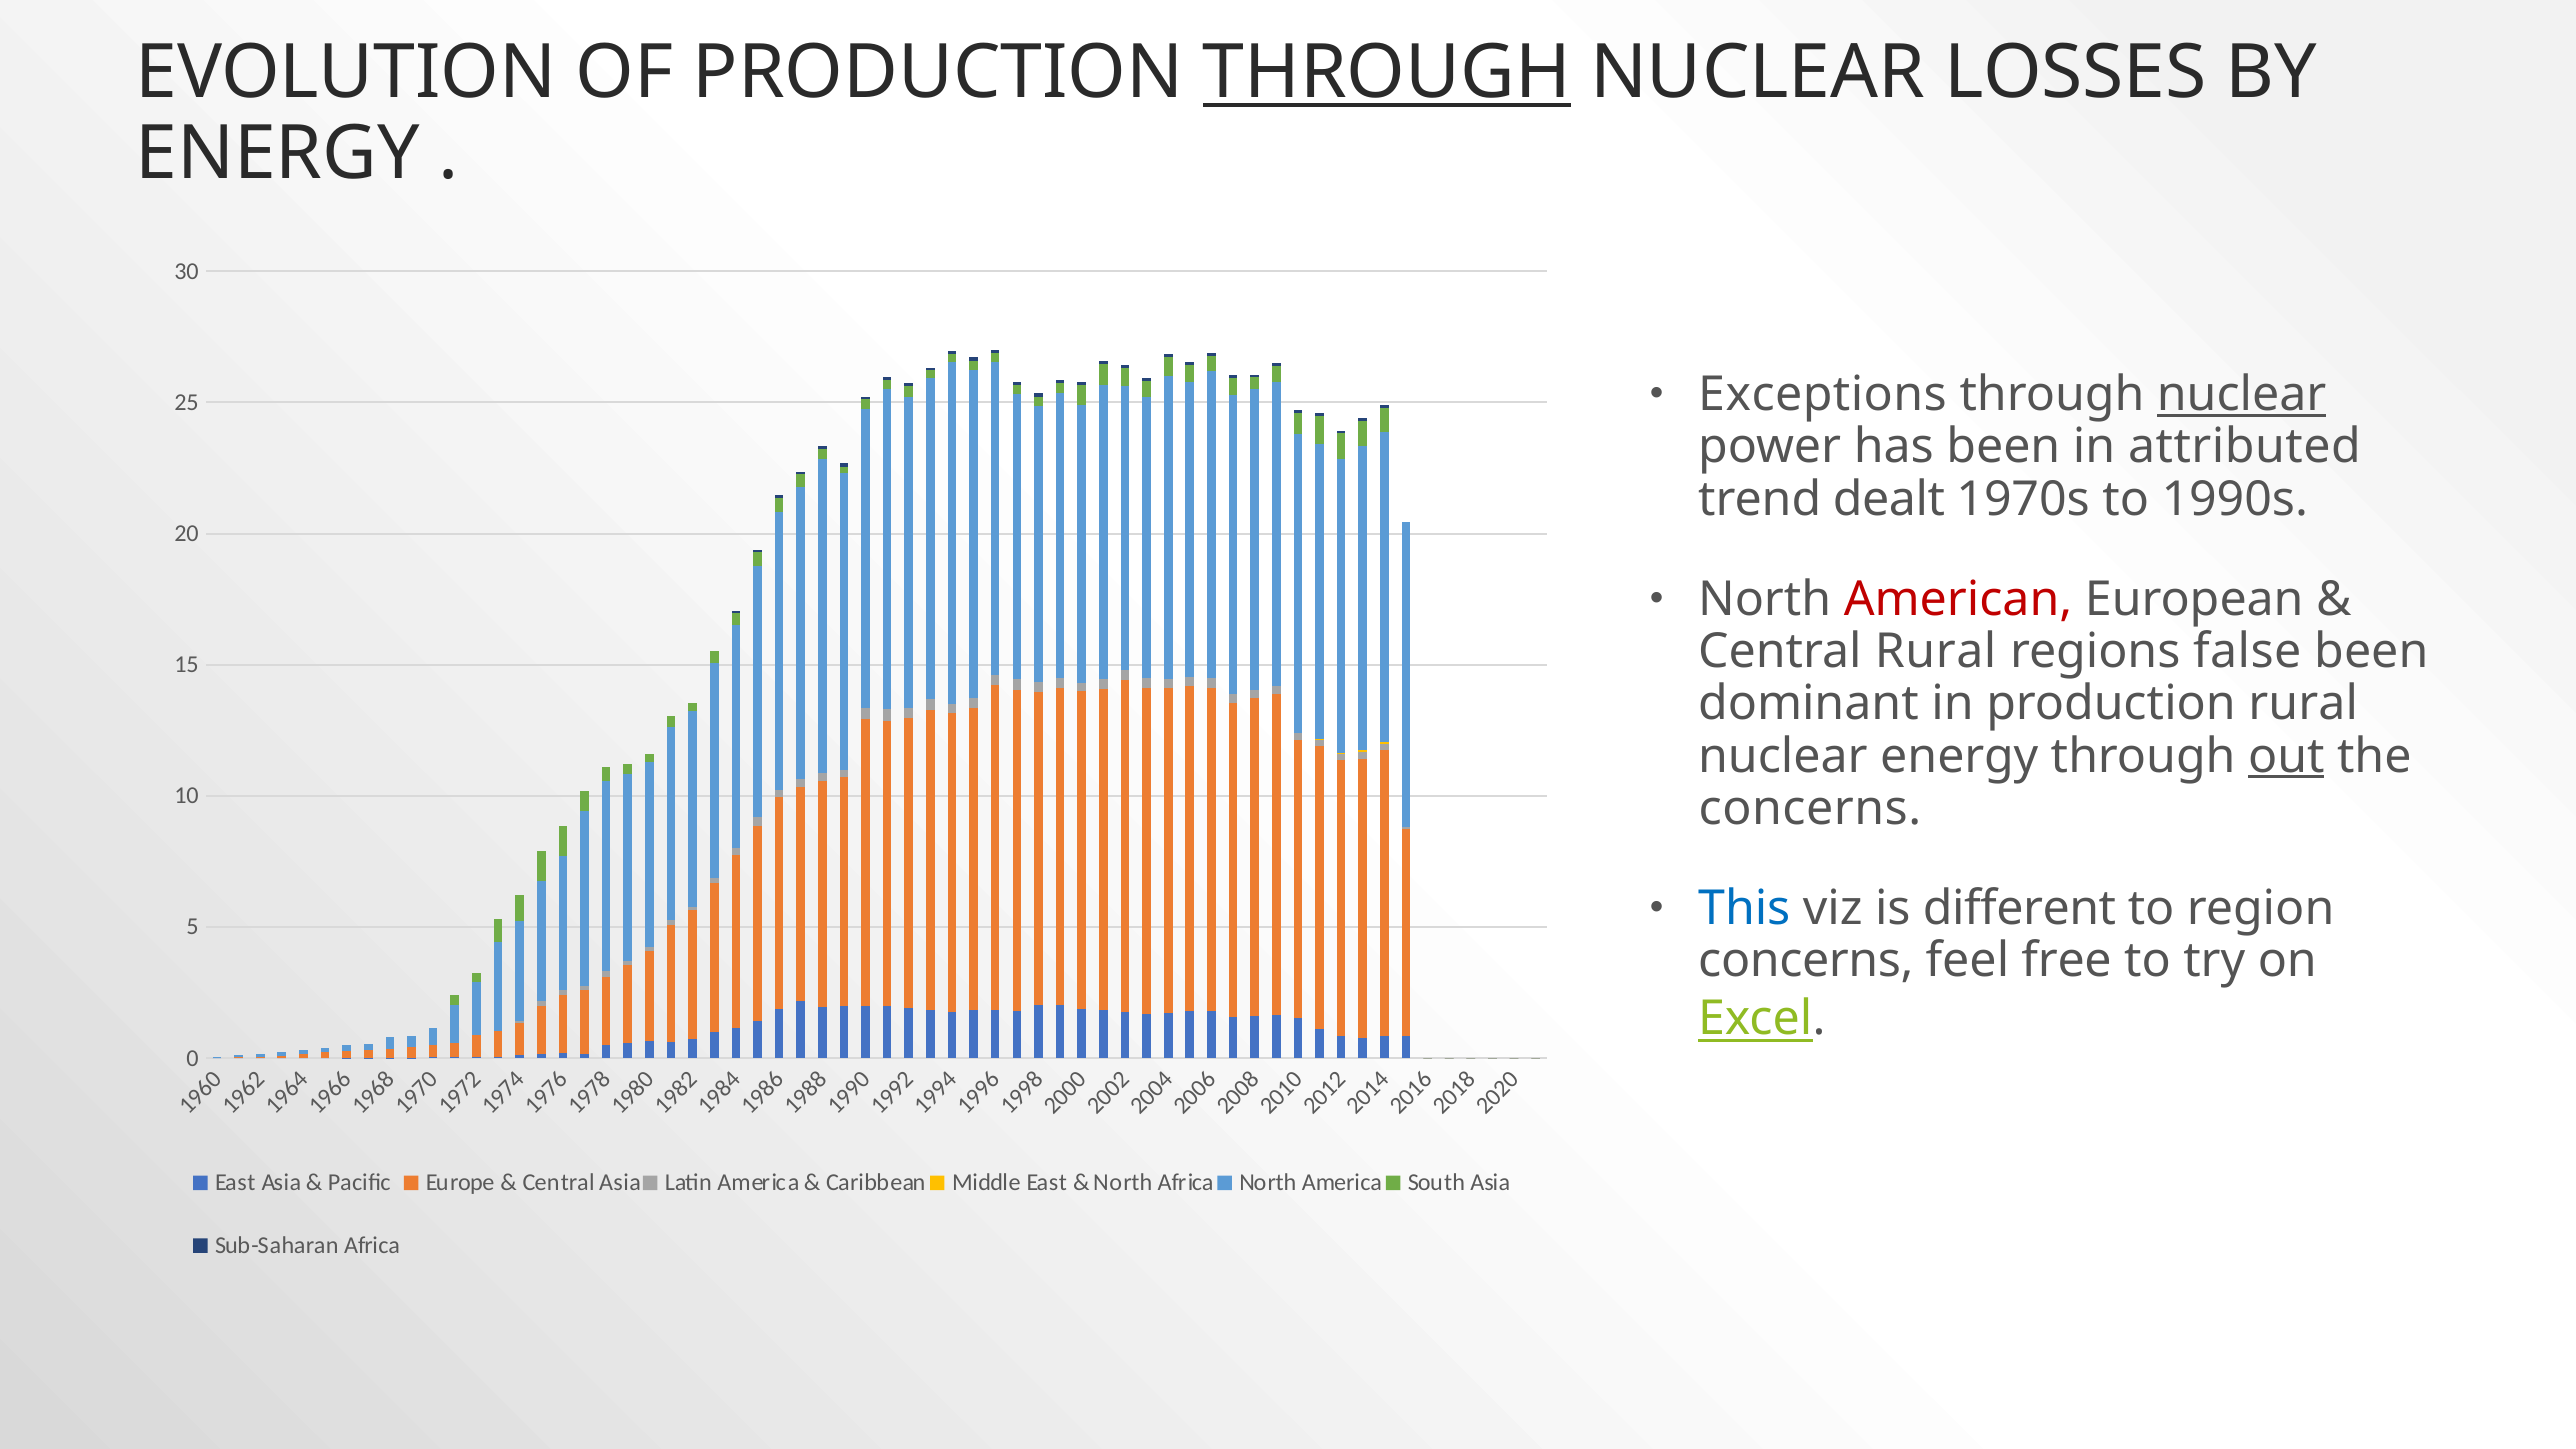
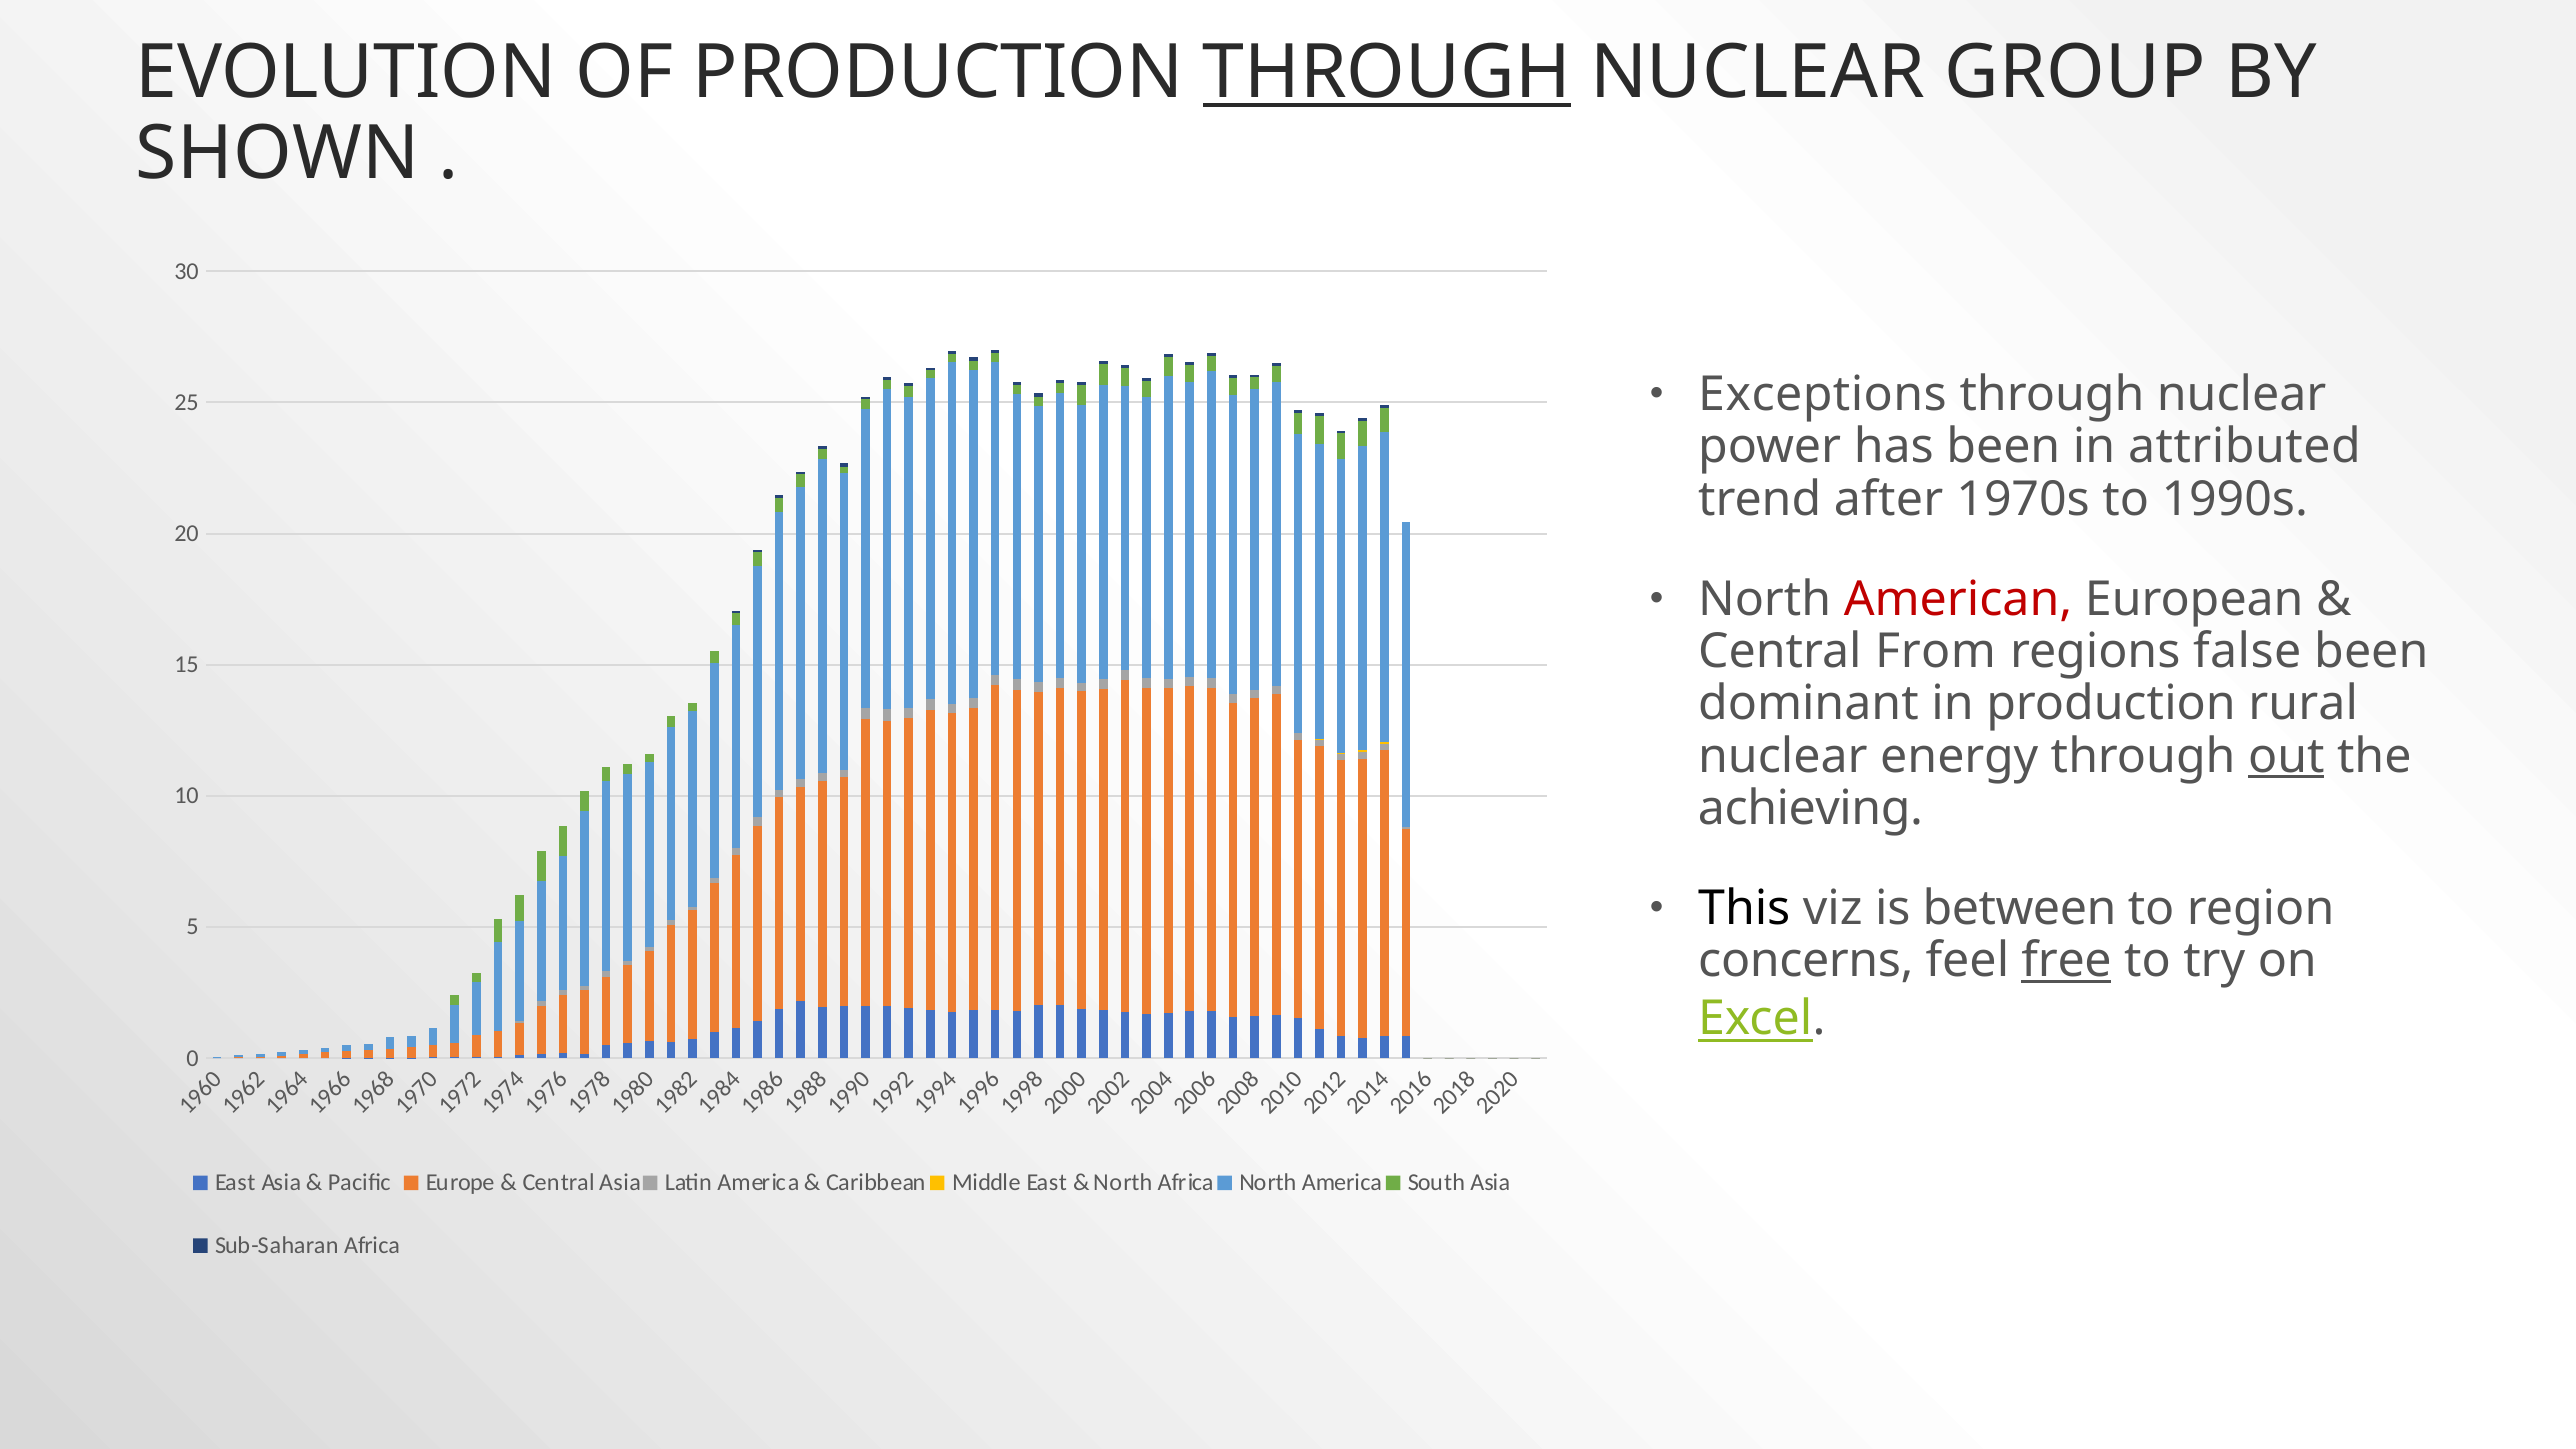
LOSSES: LOSSES -> GROUP (2075, 73)
ENERGY: ENERGY -> SHOWN (277, 154)
nuclear underline: present -> none (2242, 395)
dealt: dealt -> after (1889, 499)
Central Rural: Rural -> From (1936, 652)
concerns: concerns -> achieving (1810, 809)
This colour: blue -> black (1744, 909)
different: different -> between (2019, 909)
free underline: none -> present (2067, 961)
